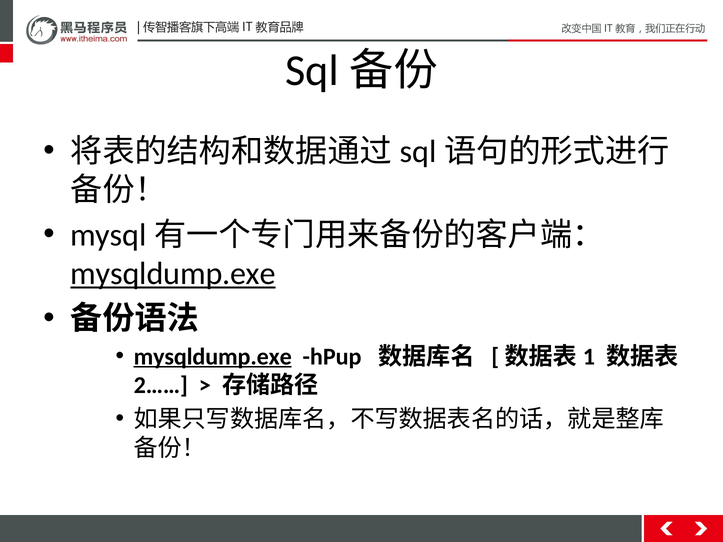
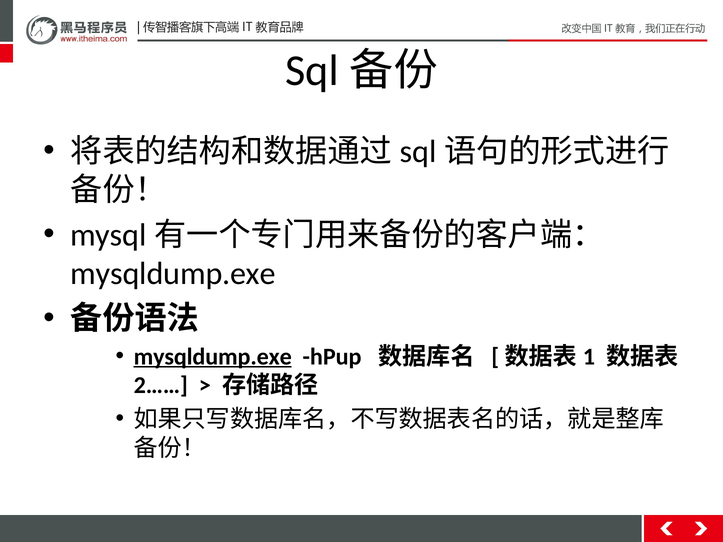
mysqldump.exe underline: present -> none (173, 274)
